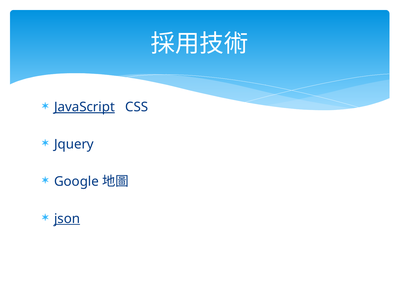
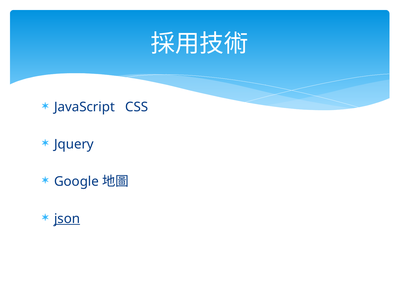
JavaScript underline: present -> none (84, 107)
